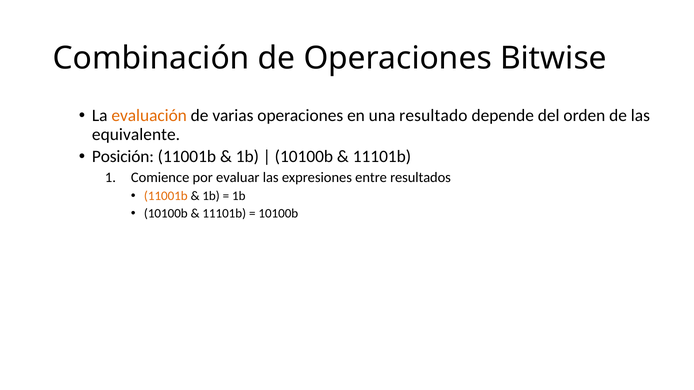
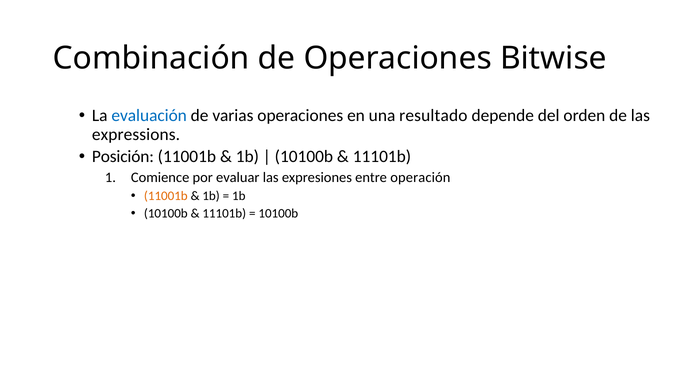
evaluación colour: orange -> blue (149, 116)
equivalente: equivalente -> expressions (136, 135)
resultados: resultados -> operación (420, 178)
